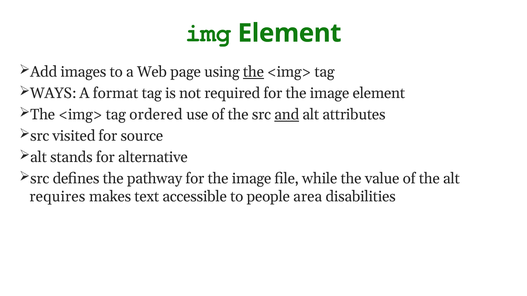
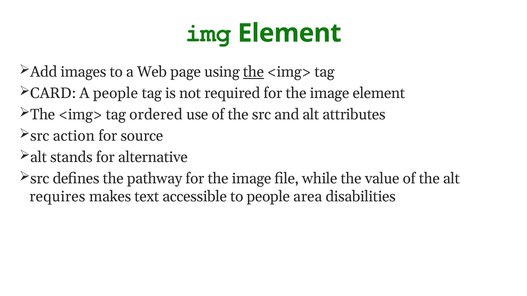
WAYS: WAYS -> CARD (53, 93)
A format: format -> people (116, 93)
and underline: present -> none (287, 115)
visited: visited -> action (74, 136)
